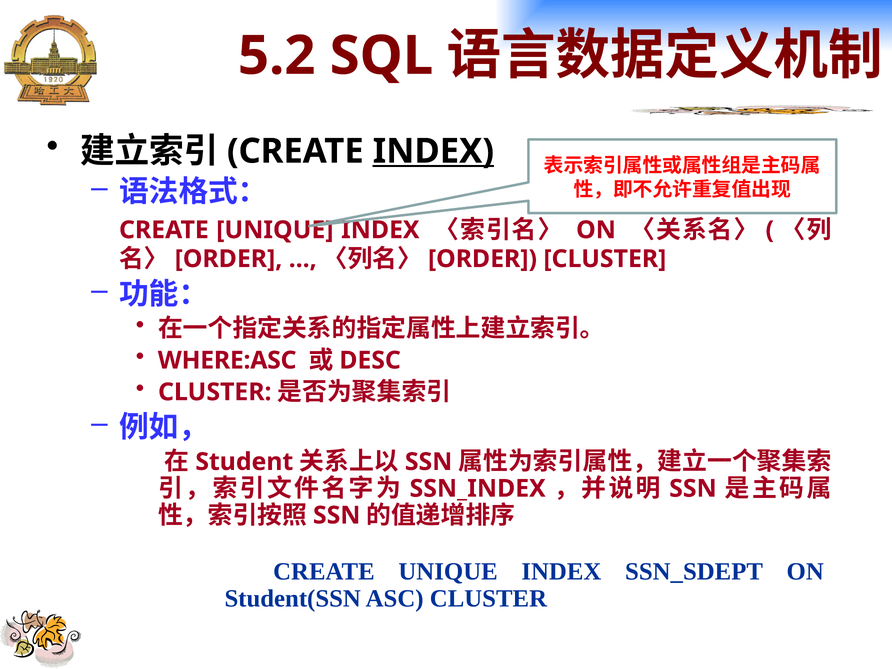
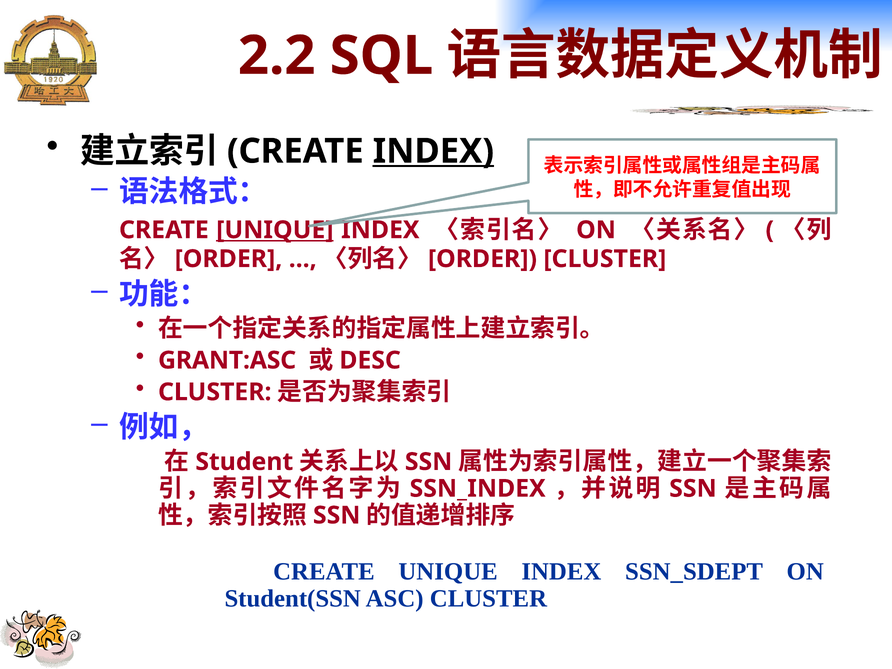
5.2: 5.2 -> 2.2 (277, 56)
UNIQUE underline: none -> present (275, 230)
WHERE:ASC: WHERE:ASC -> GRANT:ASC (227, 360)
